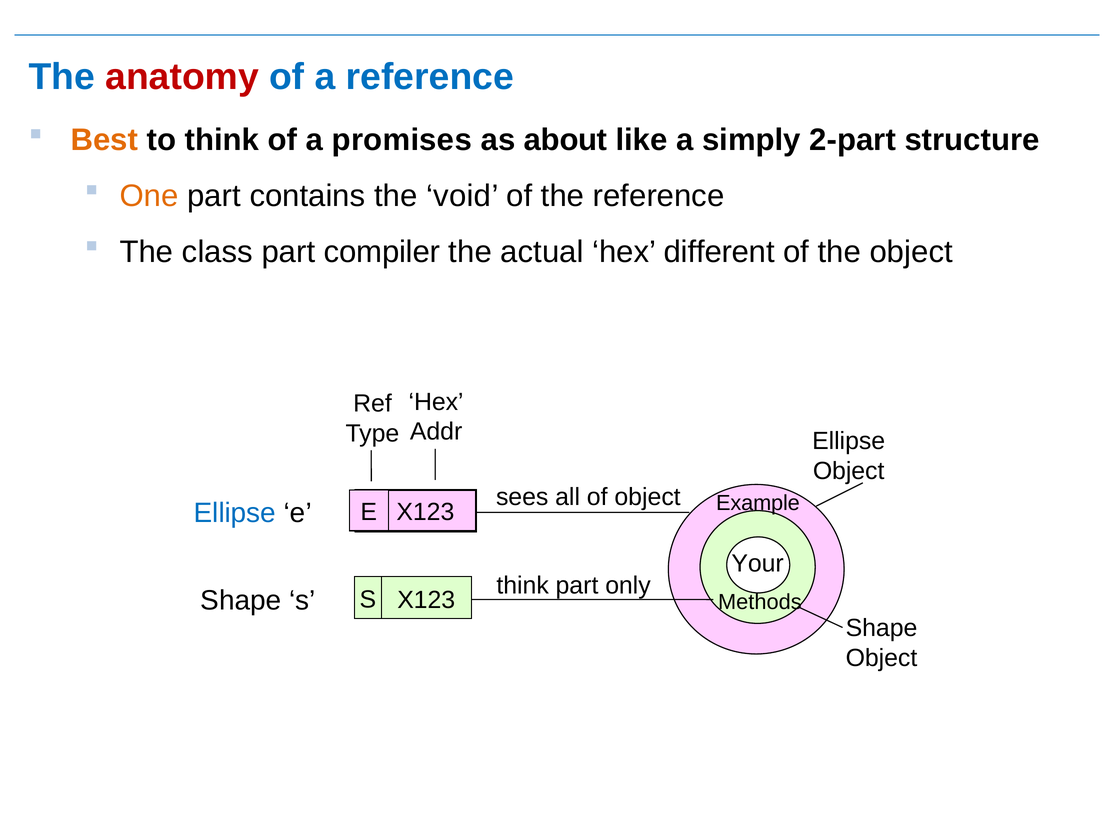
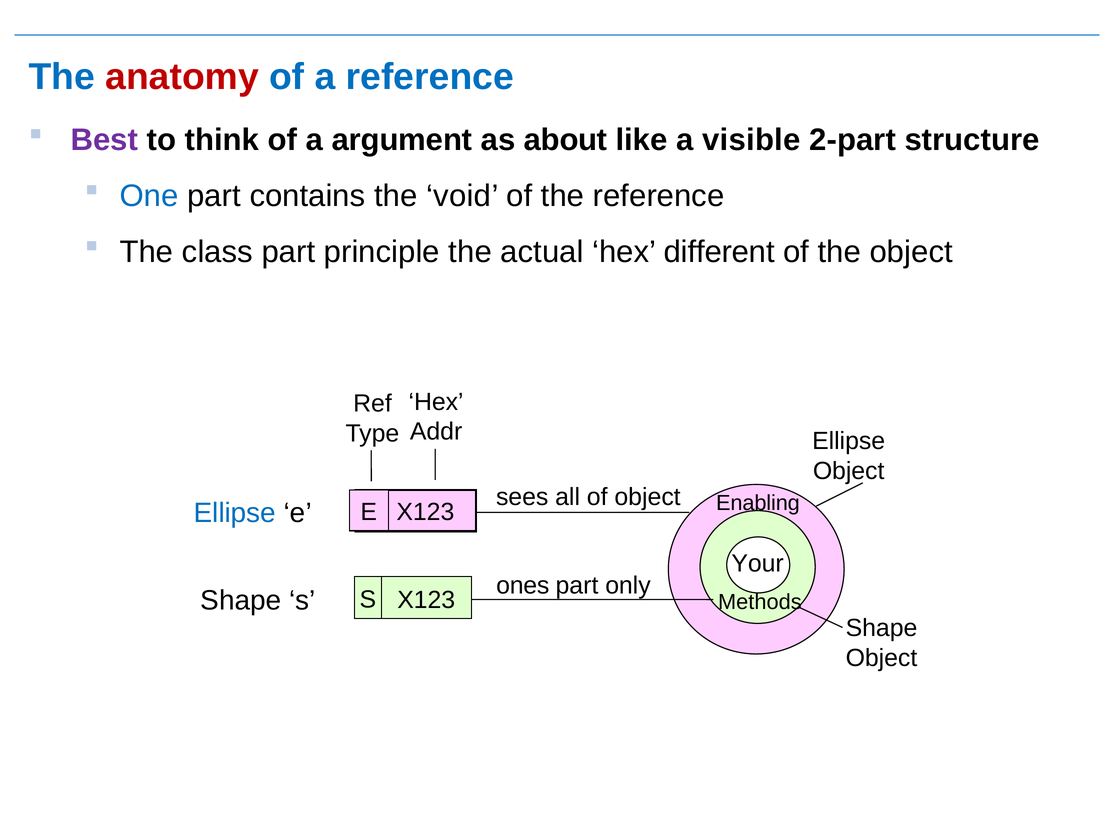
Best colour: orange -> purple (104, 140)
promises: promises -> argument (402, 140)
simply: simply -> visible (751, 140)
One colour: orange -> blue (149, 196)
compiler: compiler -> principle (382, 252)
Example: Example -> Enabling (758, 503)
think: think -> ones (523, 586)
